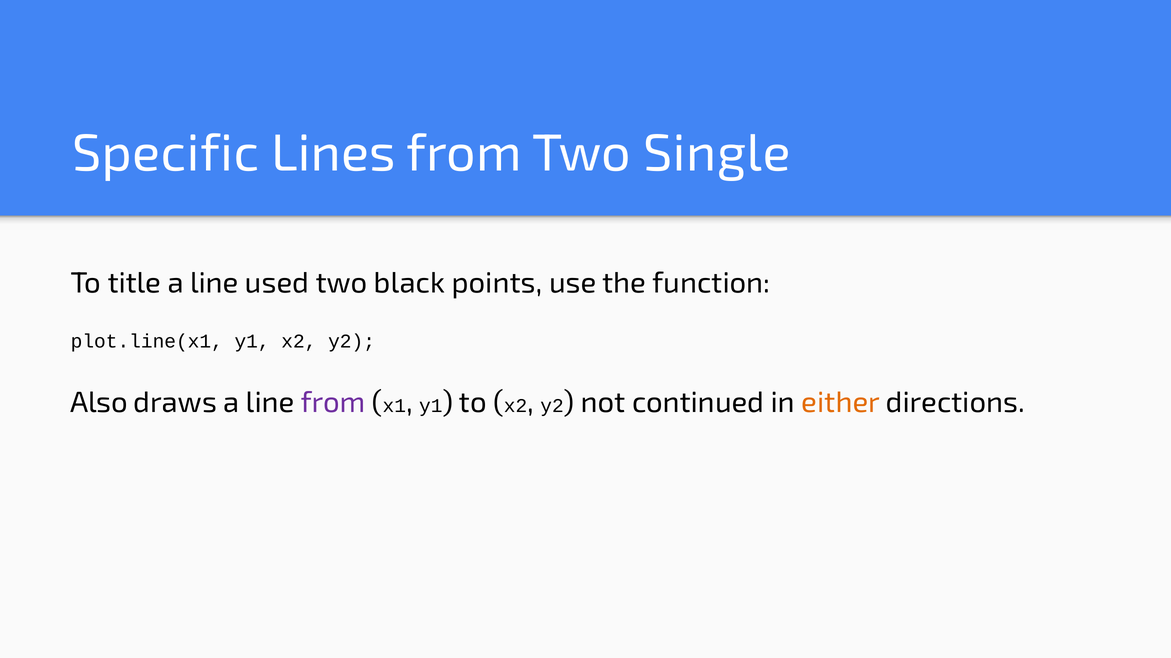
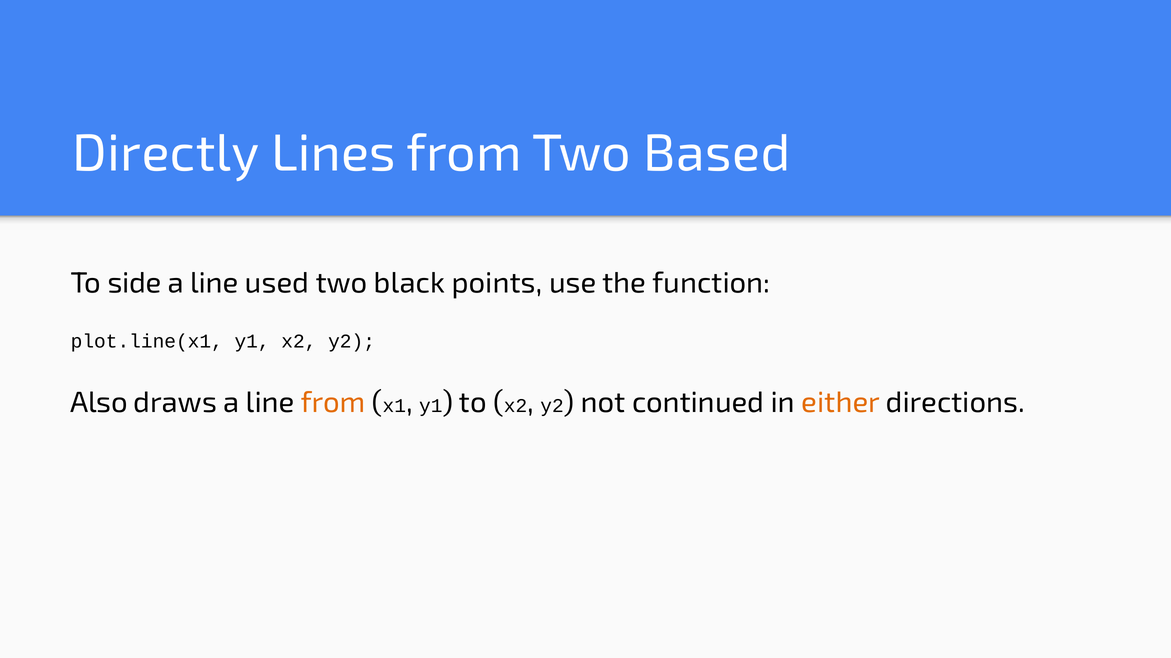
Specific: Specific -> Directly (166, 154)
Single: Single -> Based (717, 154)
title: title -> side (134, 284)
from colour: purple -> orange (333, 403)
